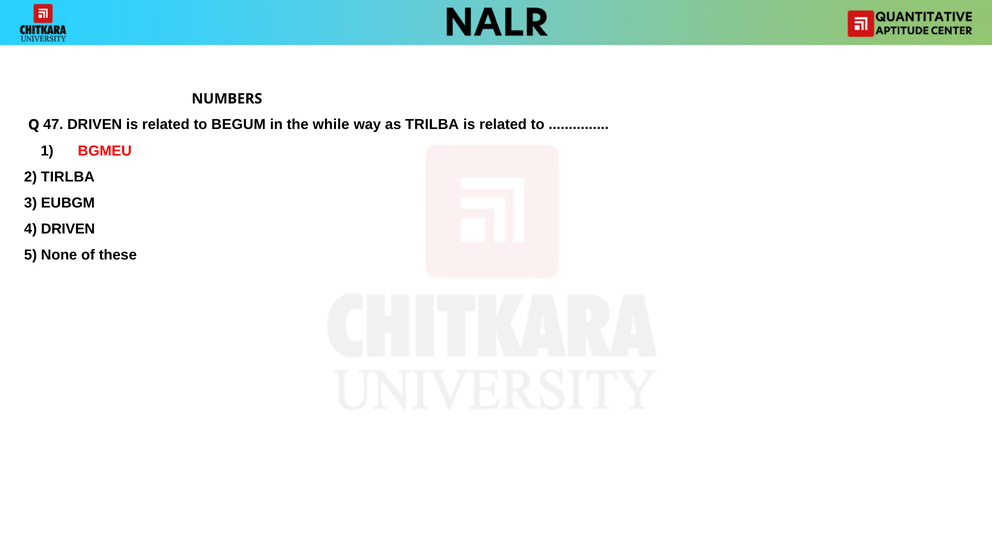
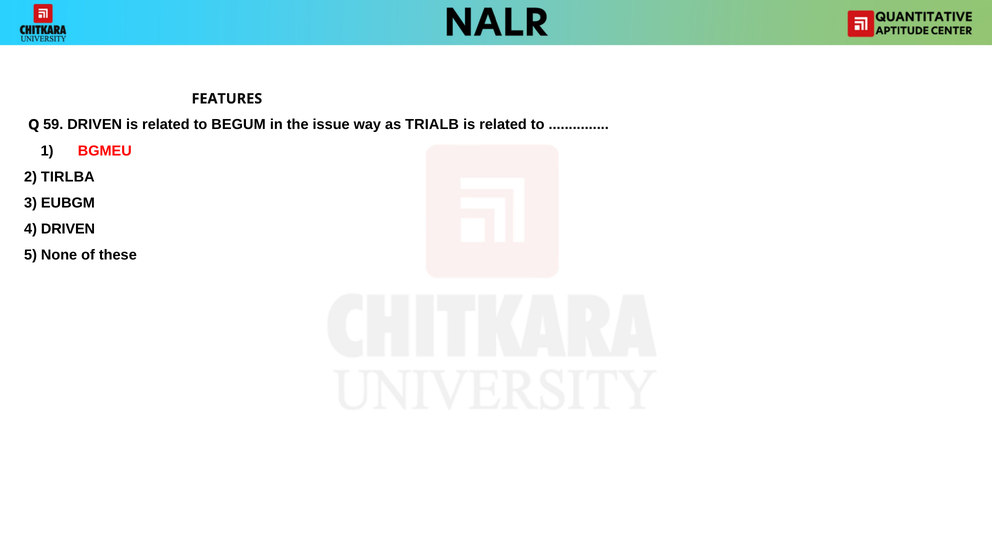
NUMBERS: NUMBERS -> FEATURES (227, 99)
47: 47 -> 59 (53, 125)
while: while -> issue (331, 125)
TRILBA: TRILBA -> TRIALB (432, 125)
